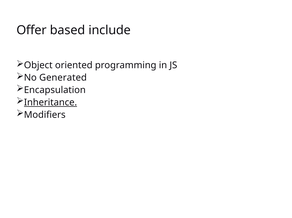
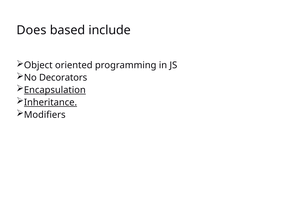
Offer: Offer -> Does (31, 30)
Generated: Generated -> Decorators (63, 78)
Encapsulation underline: none -> present (55, 90)
